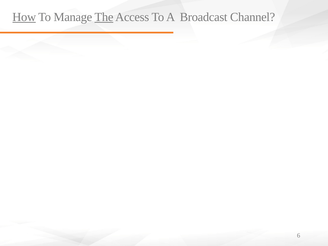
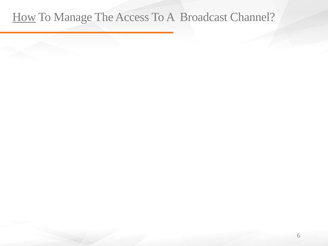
The underline: present -> none (104, 17)
